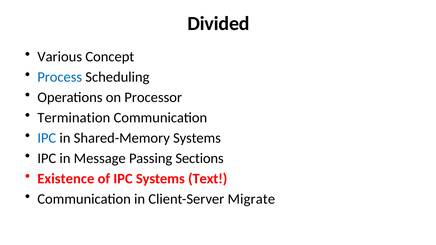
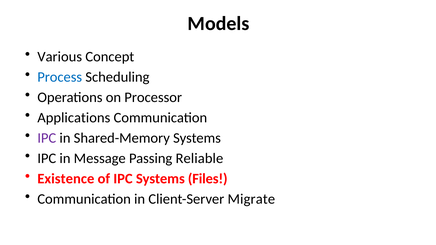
Divided: Divided -> Models (218, 24)
Termination: Termination -> Applications (74, 118)
IPC colour: blue -> purple (47, 138)
Sections: Sections -> Reliable (199, 159)
Text: Text -> Files (208, 179)
